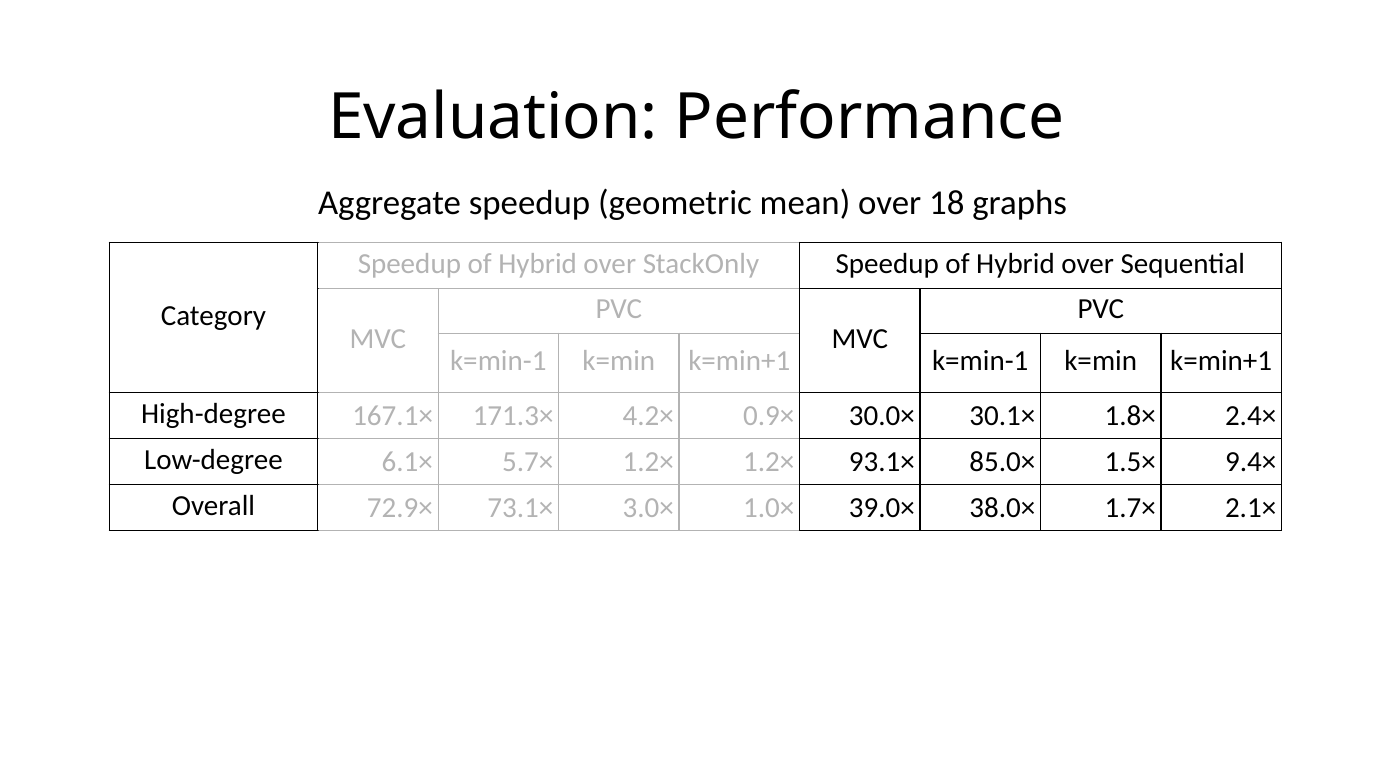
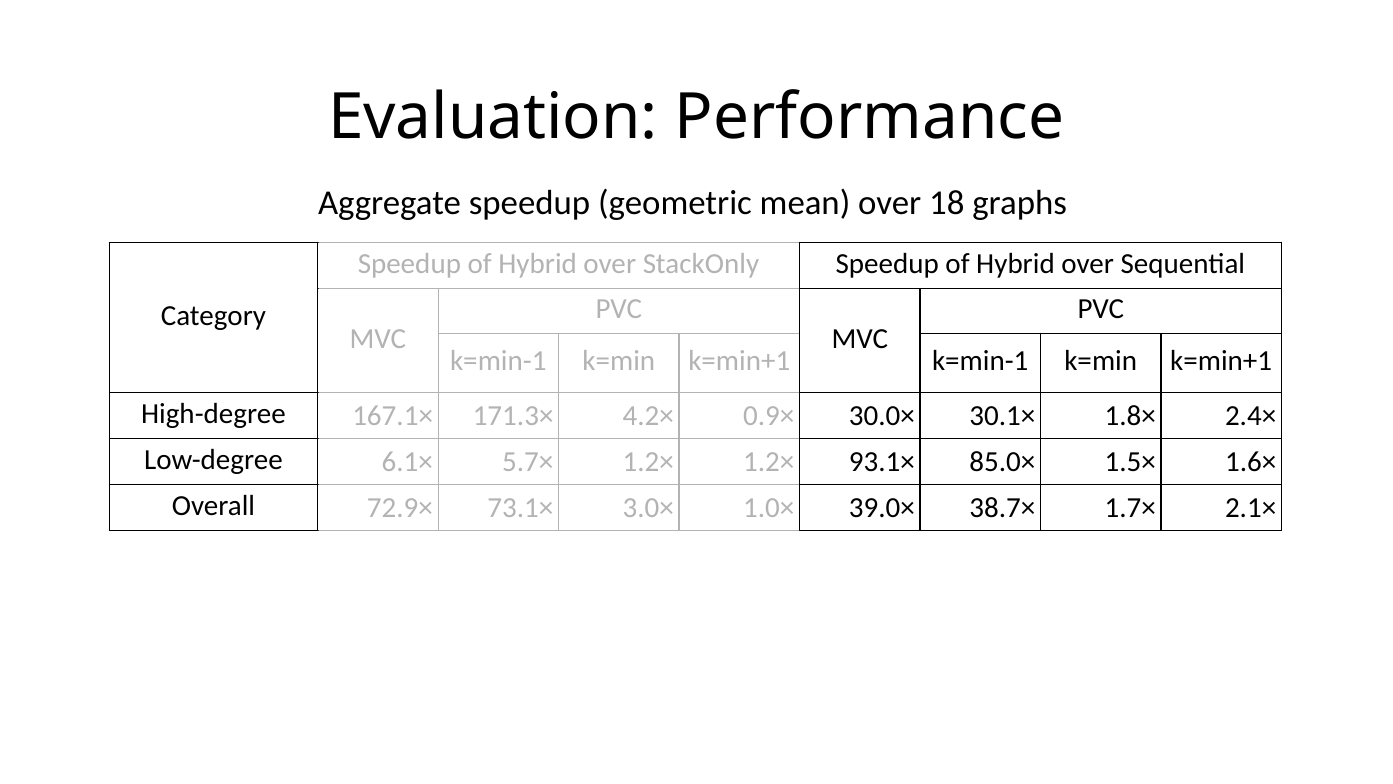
9.4×: 9.4× -> 1.6× (1251, 462)
38.0×: 38.0× -> 38.7× (1002, 508)
